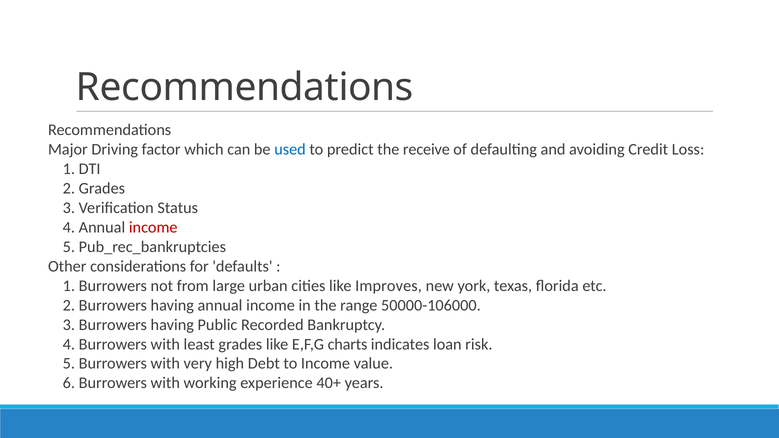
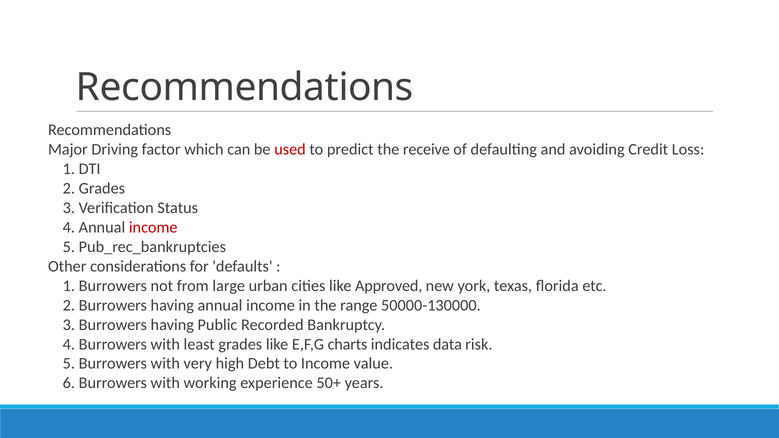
used colour: blue -> red (290, 149)
Improves: Improves -> Approved (389, 286)
50000-106000: 50000-106000 -> 50000-130000 (431, 305)
loan: loan -> data (447, 344)
40+: 40+ -> 50+ (329, 383)
